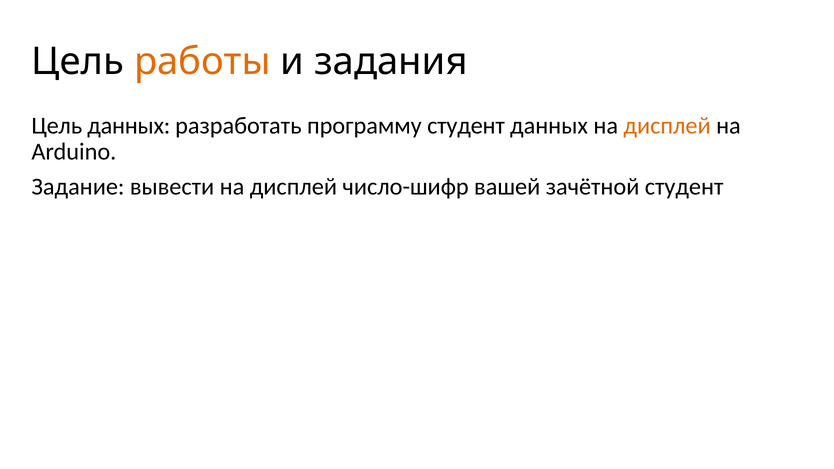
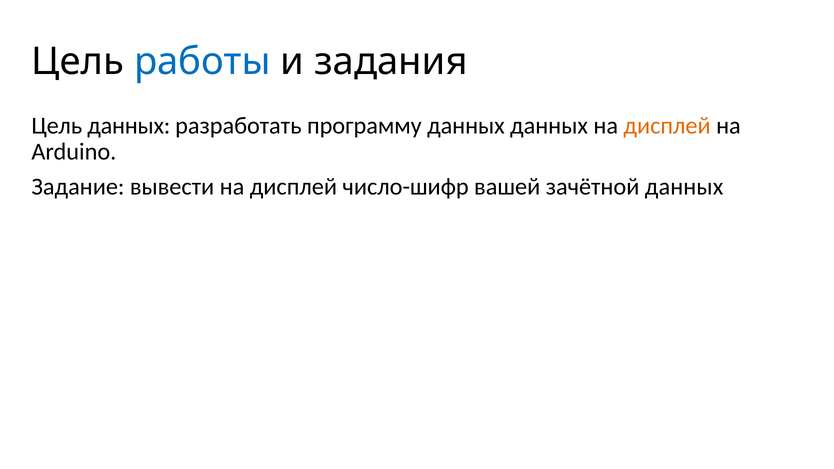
работы colour: orange -> blue (202, 62)
программу студент: студент -> данных (466, 126)
зачётной студент: студент -> данных (684, 187)
